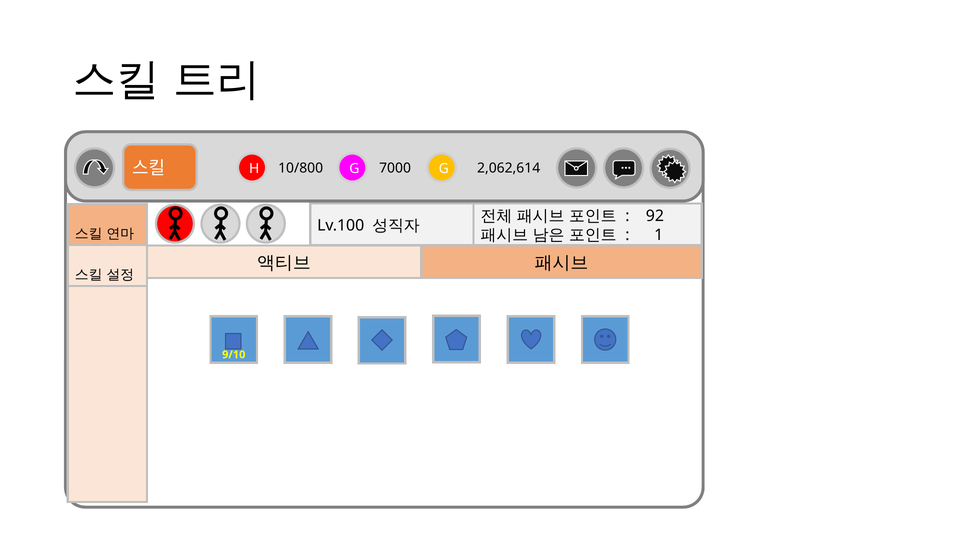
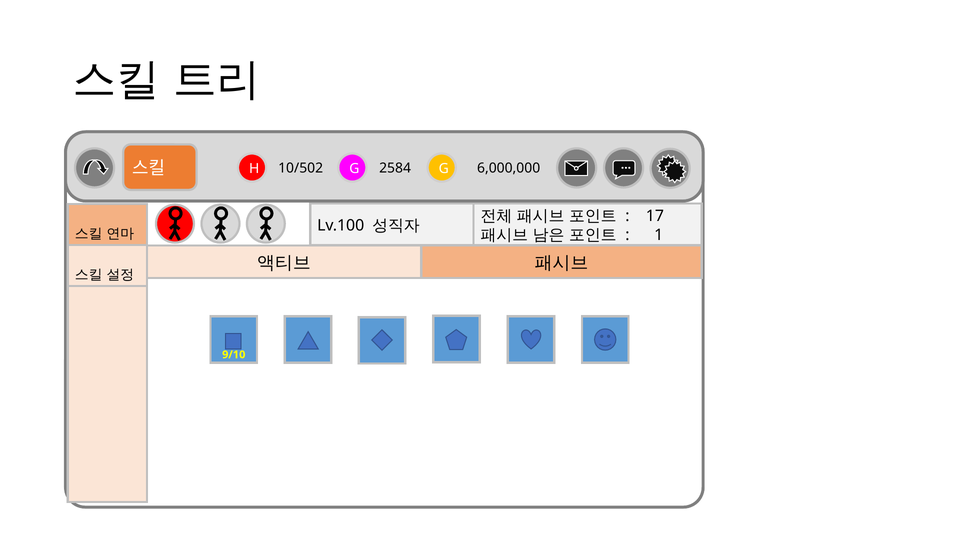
10/800: 10/800 -> 10/502 (301, 168)
7000: 7000 -> 2584 (395, 168)
2,062,614: 2,062,614 -> 6,000,000 (509, 168)
92: 92 -> 17 (655, 216)
